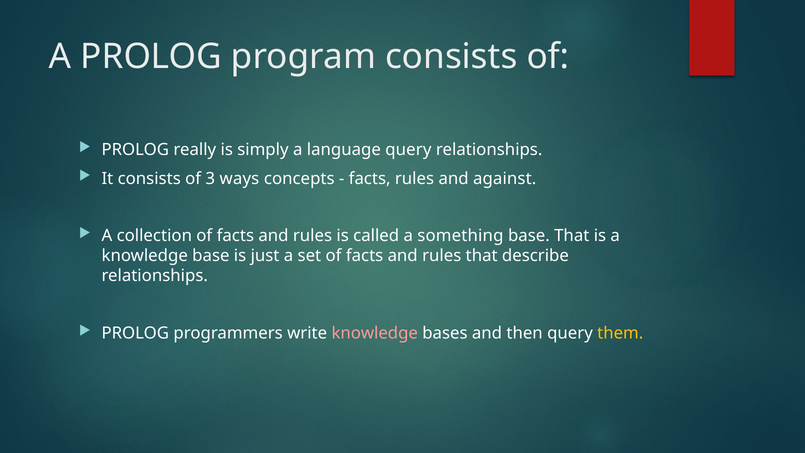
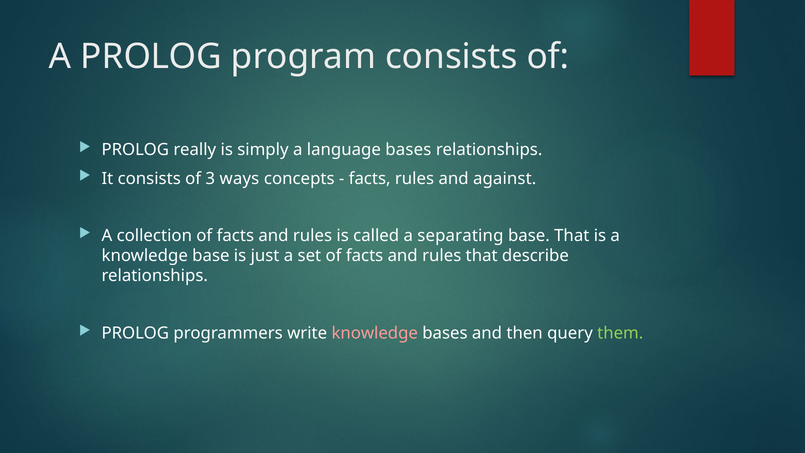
language query: query -> bases (408, 150)
something: something -> separating (460, 235)
them colour: yellow -> light green (620, 333)
